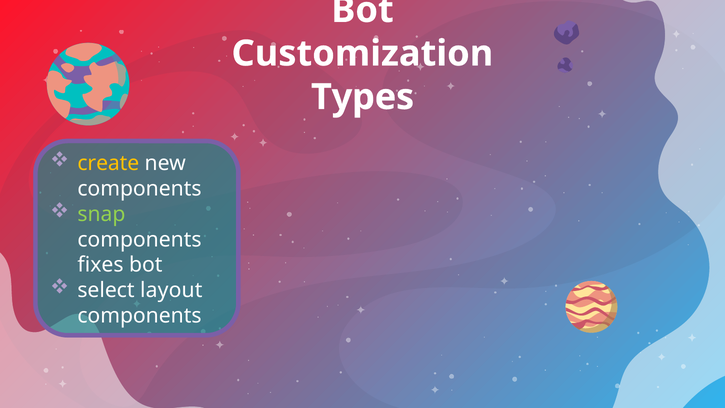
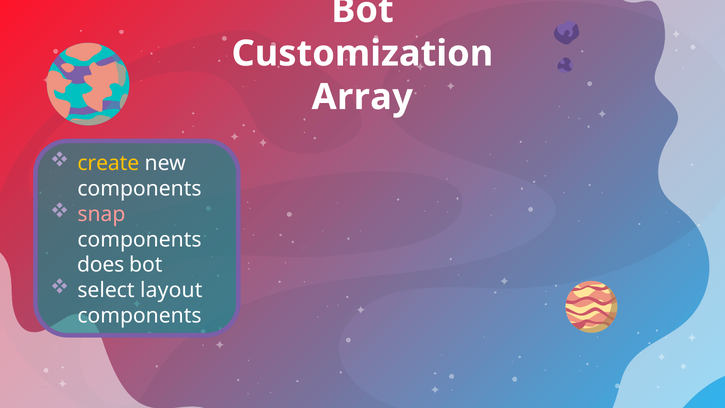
Types: Types -> Array (362, 97)
snap colour: light green -> pink (101, 214)
fixes: fixes -> does (101, 265)
